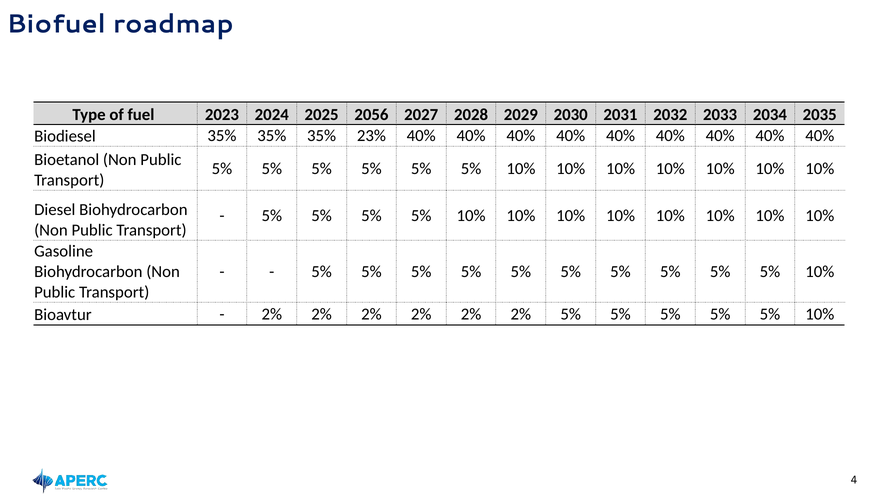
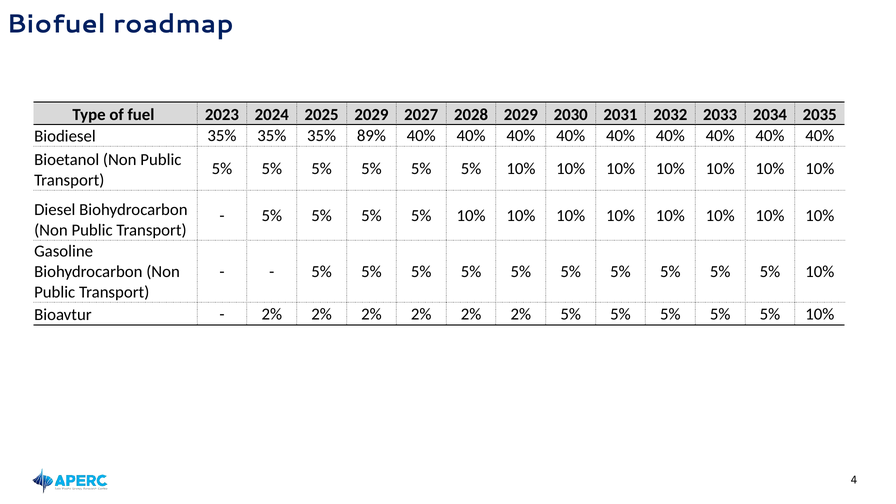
2025 2056: 2056 -> 2029 (371, 115)
23%: 23% -> 89% (371, 136)
